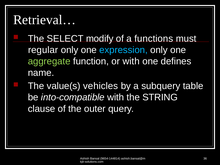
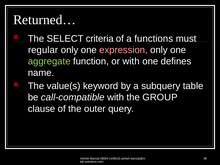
Retrieval…: Retrieval… -> Returned… (45, 20)
modify: modify -> criteria (100, 39)
expression colour: light blue -> pink (123, 50)
vehicles: vehicles -> keyword (101, 86)
into-compatible: into-compatible -> call-compatible (73, 97)
STRING: STRING -> GROUP (160, 97)
